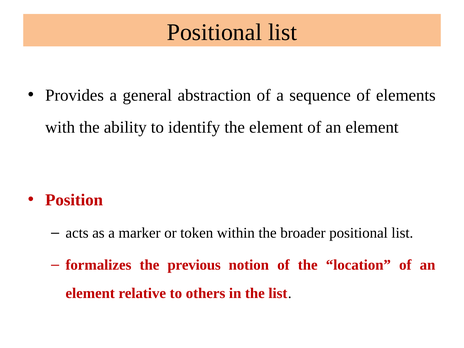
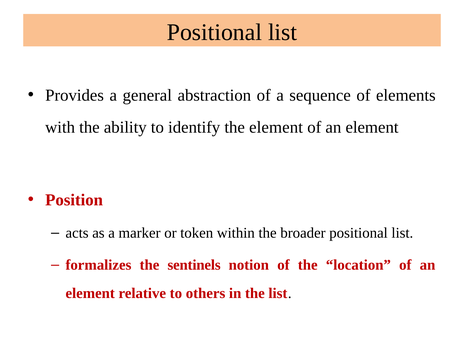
previous: previous -> sentinels (194, 265)
